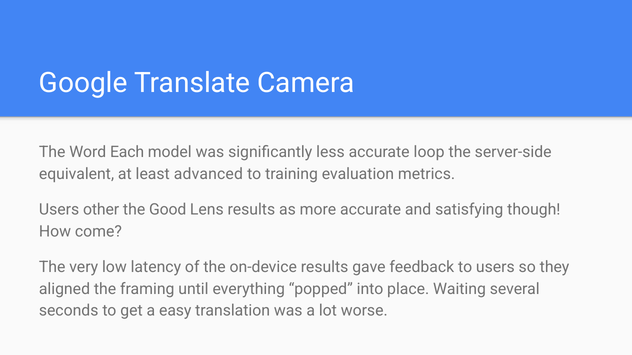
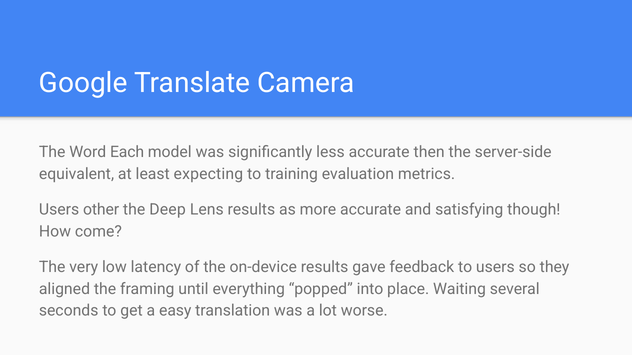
loop: loop -> then (429, 152)
advanced: advanced -> expecting (208, 174)
Good: Good -> Deep (168, 210)
